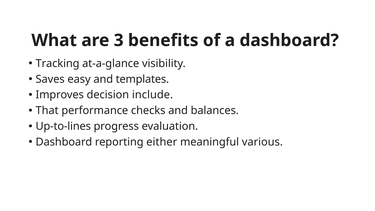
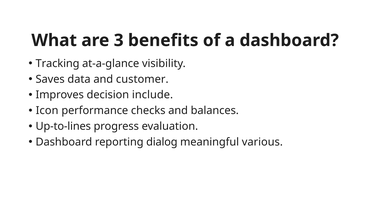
easy: easy -> data (79, 79)
templates: templates -> customer (142, 79)
That: That -> Icon (47, 111)
either: either -> dialog (162, 142)
